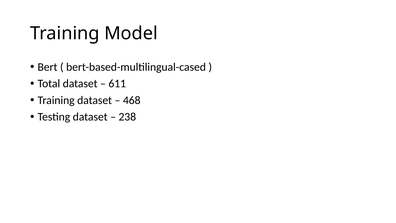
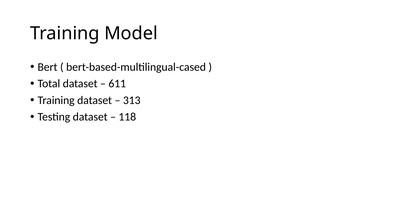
468: 468 -> 313 (132, 100)
238: 238 -> 118 (127, 117)
